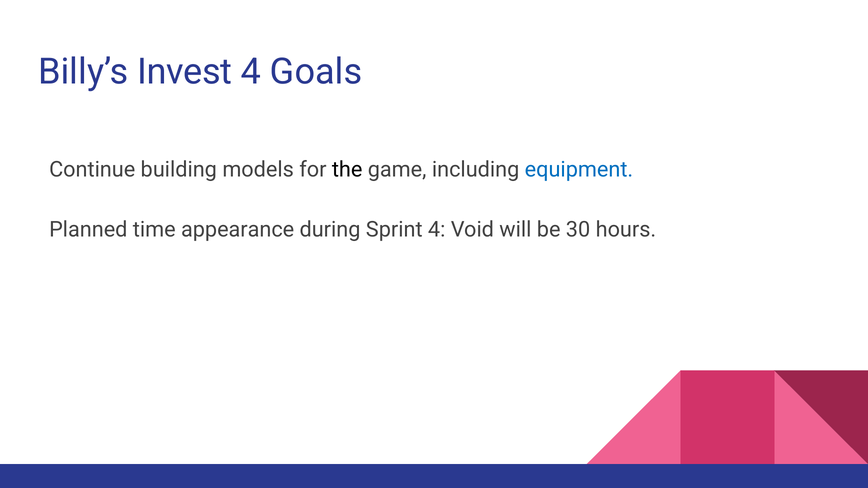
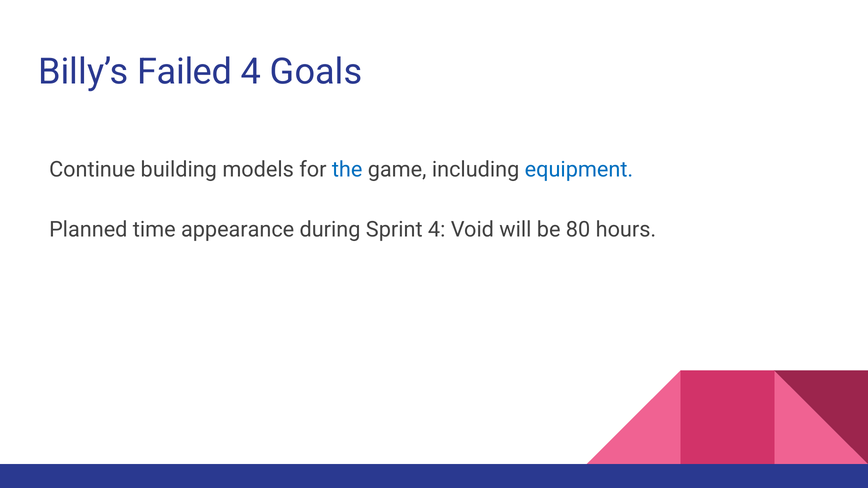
Invest: Invest -> Failed (185, 72)
the colour: black -> blue (347, 170)
30: 30 -> 80 (578, 230)
